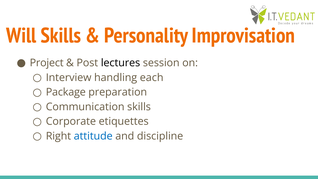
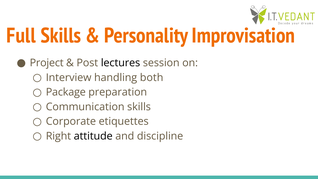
Will: Will -> Full (21, 36)
each: each -> both (152, 77)
attitude colour: blue -> black (93, 136)
